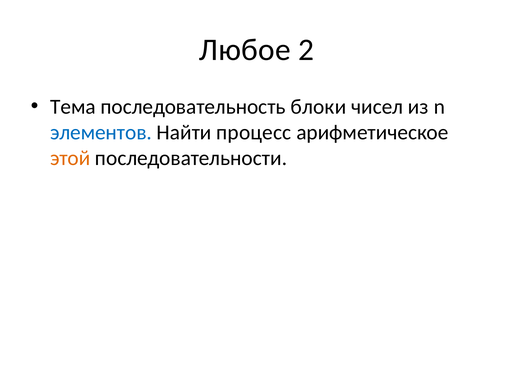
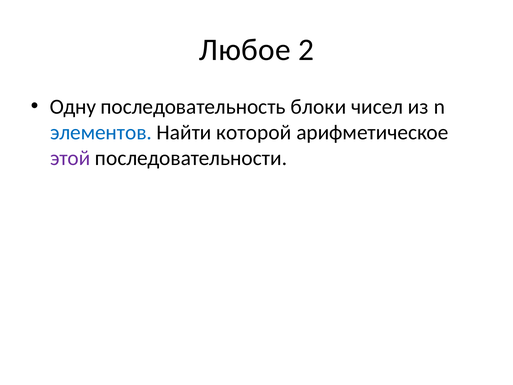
Тема: Тема -> Одну (73, 107)
процесс: процесс -> которой (254, 132)
этой colour: orange -> purple (70, 158)
